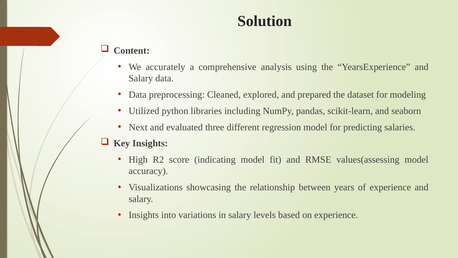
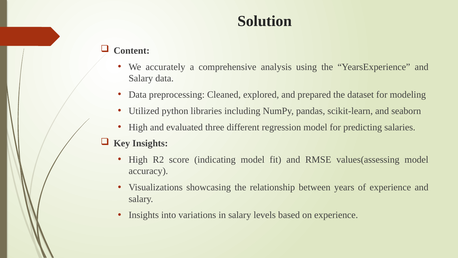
Next: Next -> High (138, 127)
